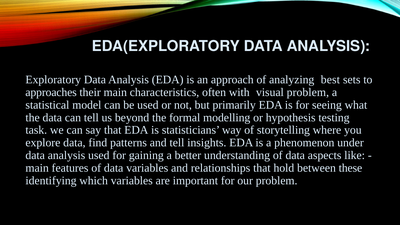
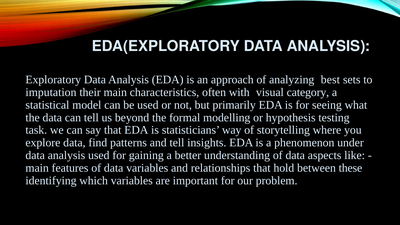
approaches: approaches -> imputation (51, 92)
visual problem: problem -> category (308, 92)
